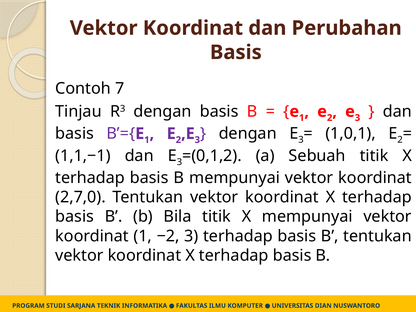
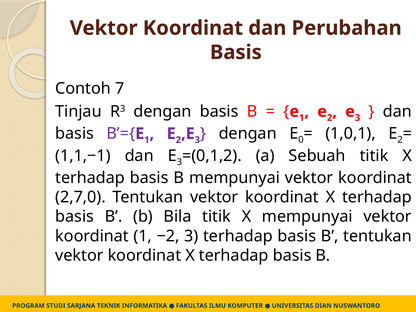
3: 3 -> 0 (301, 140)
